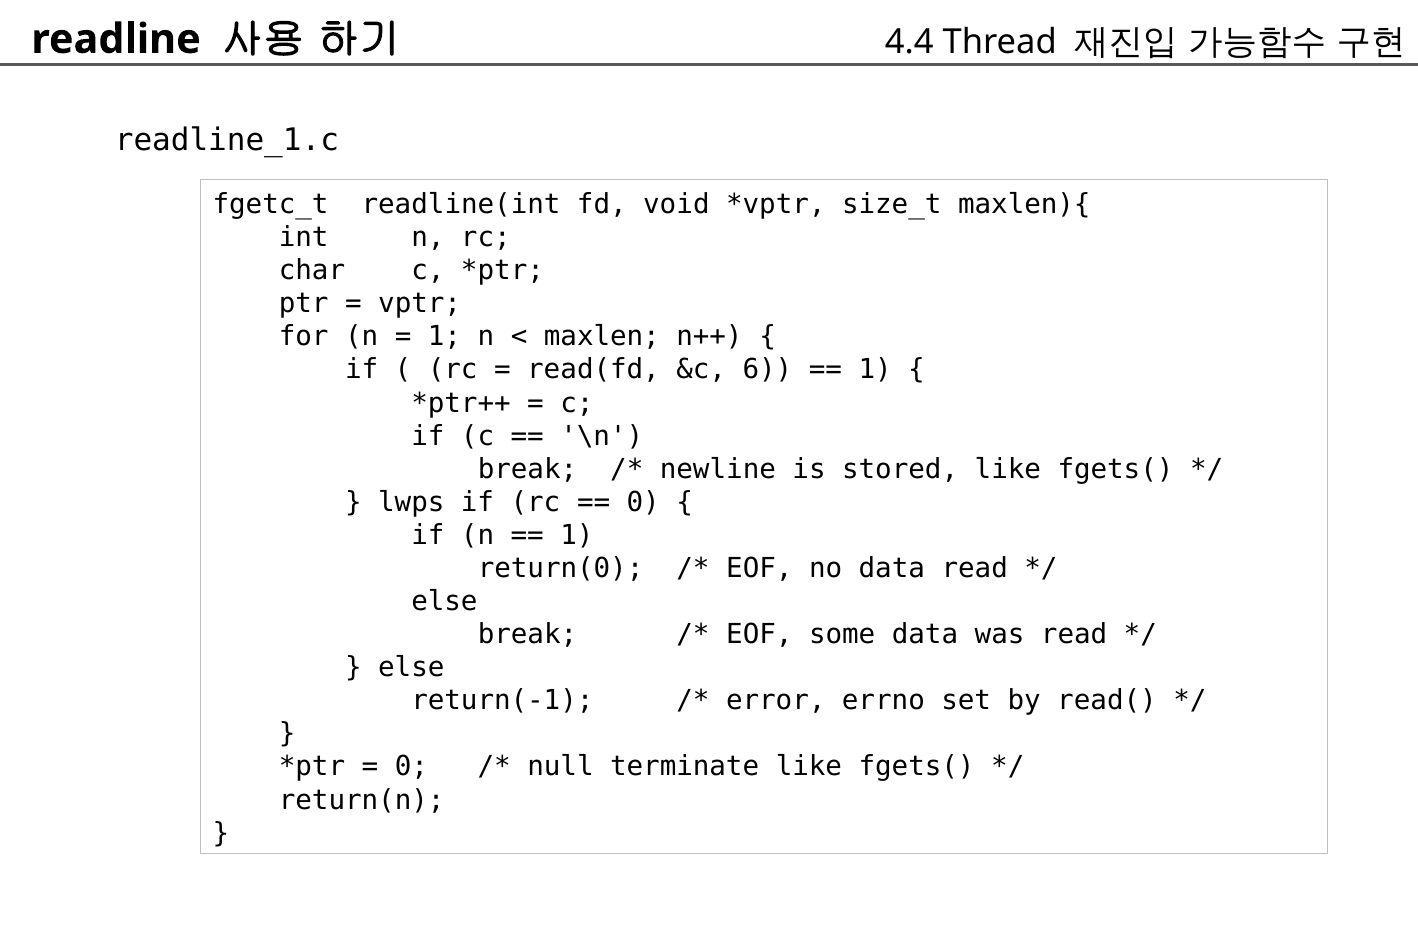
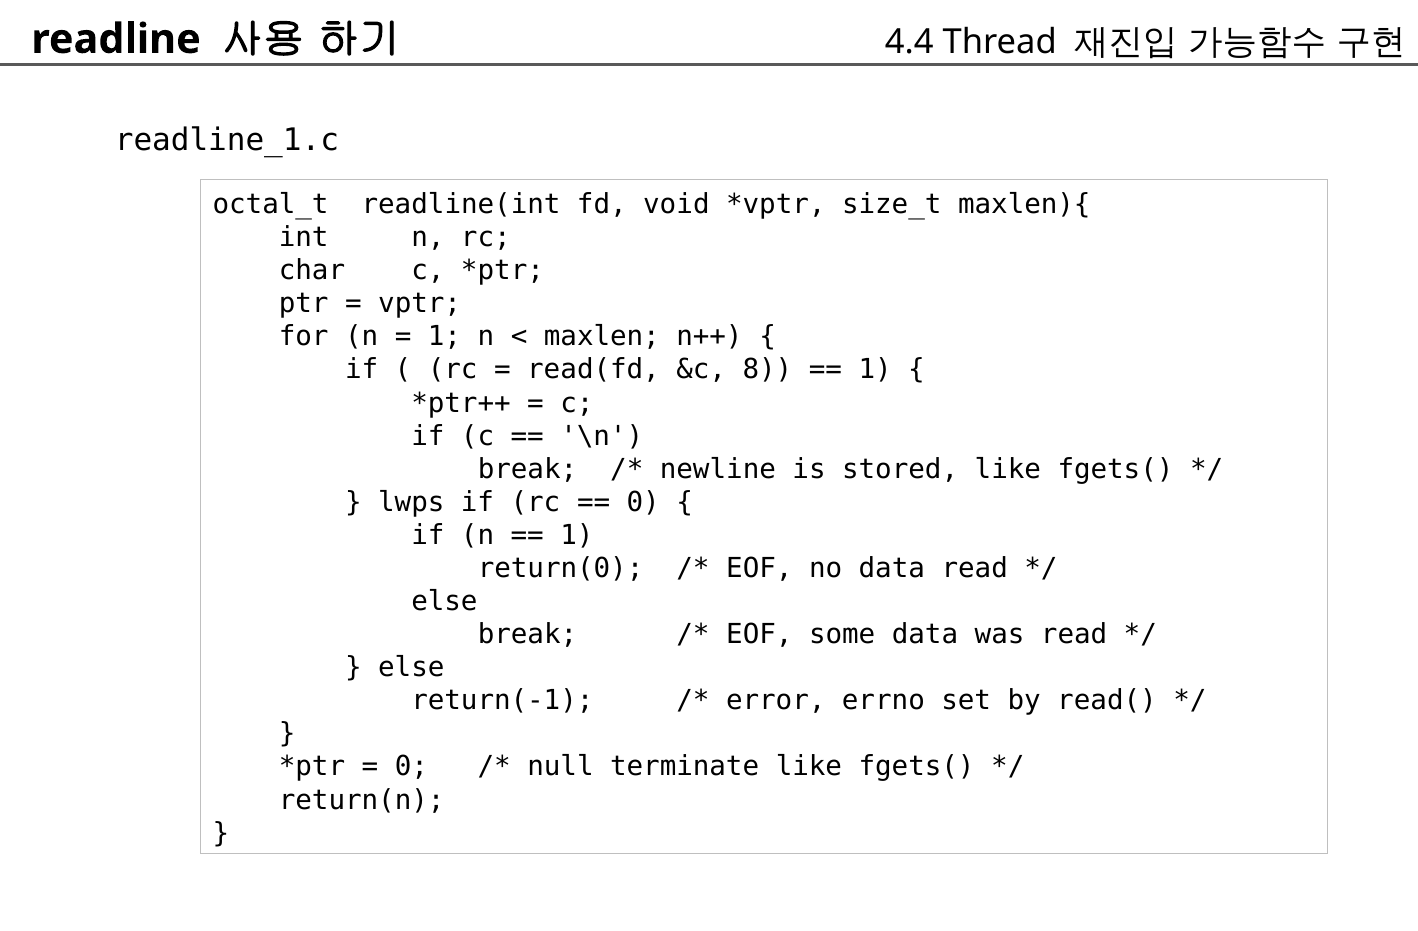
fgetc_t: fgetc_t -> octal_t (271, 205)
6: 6 -> 8 (767, 370)
